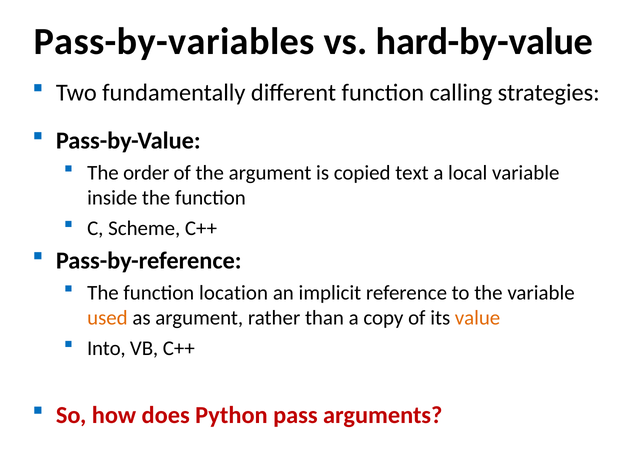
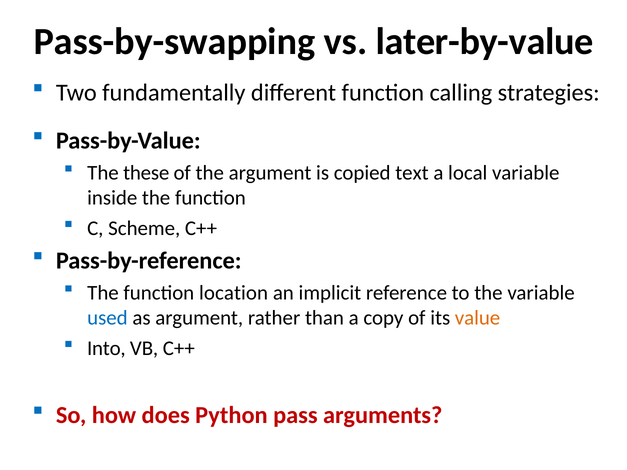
Pass-by-variables: Pass-by-variables -> Pass-by-swapping (174, 42)
hard-by-value: hard-by-value -> later-by-value (485, 42)
order: order -> these (146, 173)
used colour: orange -> blue (107, 318)
